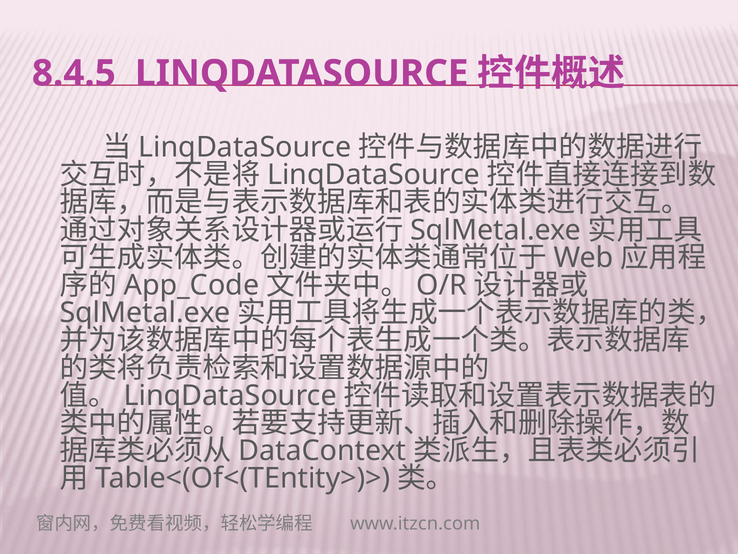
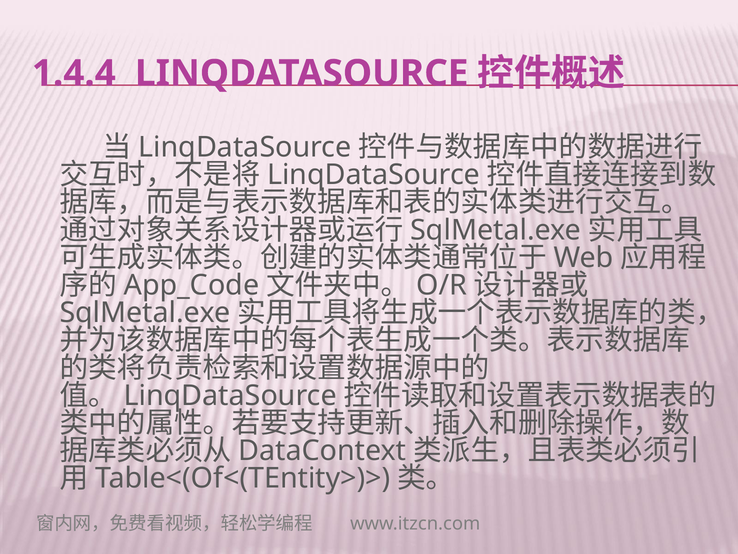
8.4.5: 8.4.5 -> 1.4.4 (74, 73)
